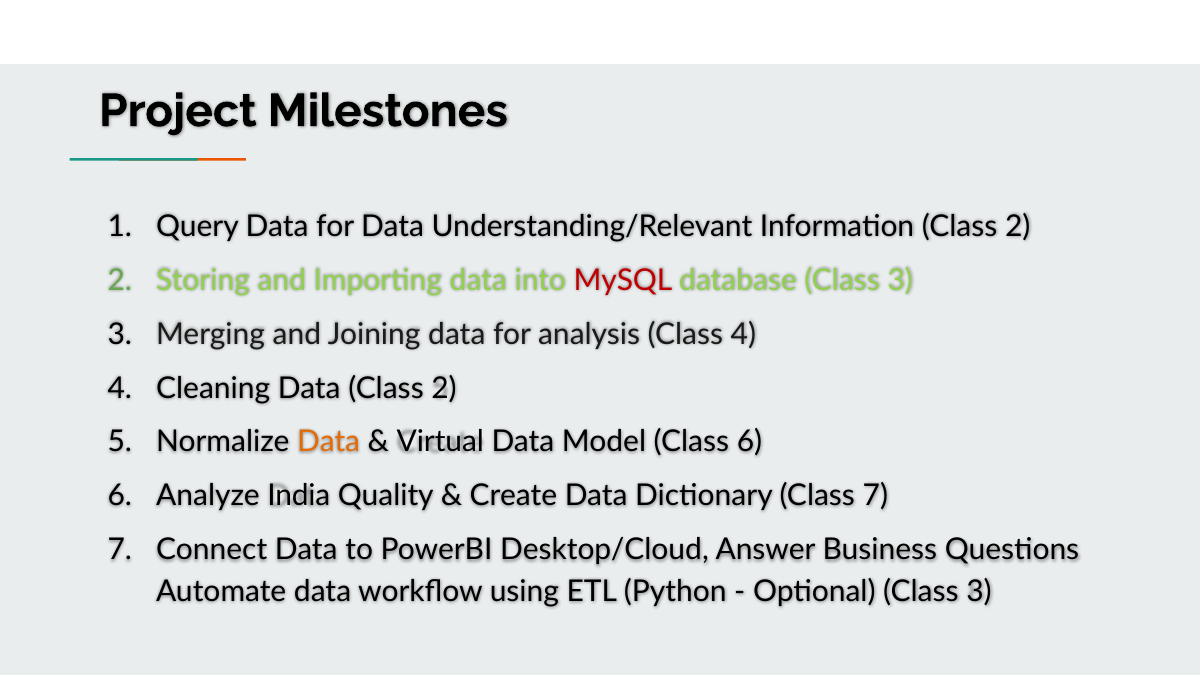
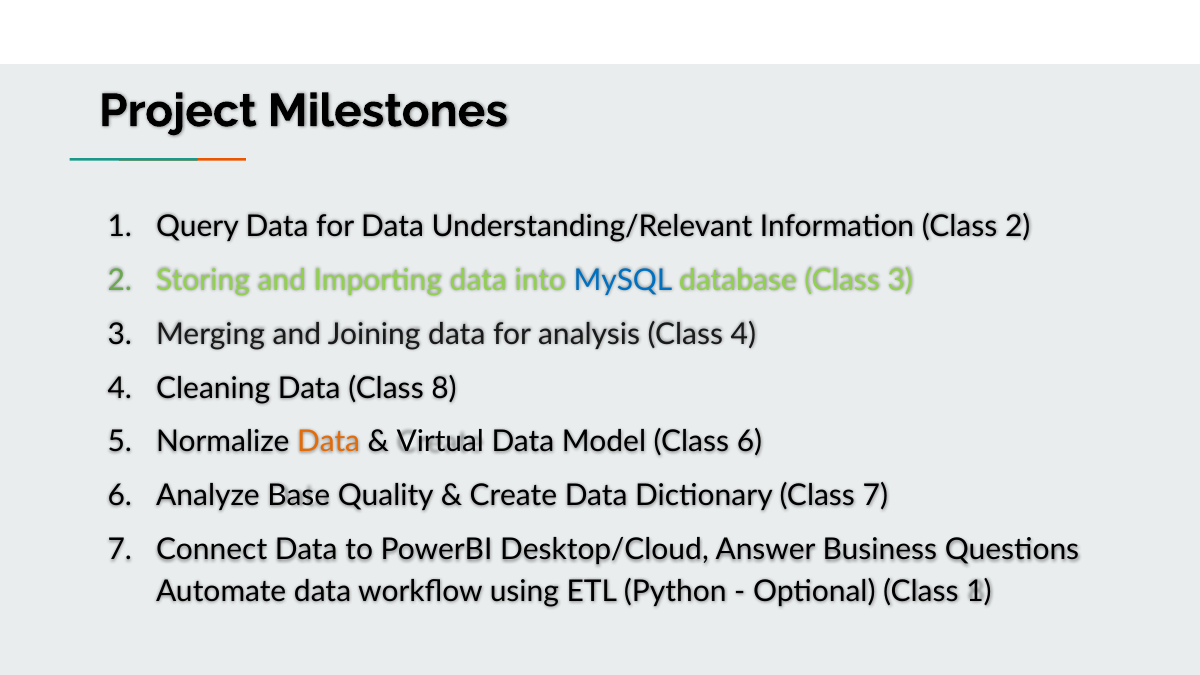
MySQL colour: red -> blue (623, 280)
Data Class 2: 2 -> 8 (444, 388)
India: India -> Base (299, 496)
Optional Class 3: 3 -> 1 (979, 591)
